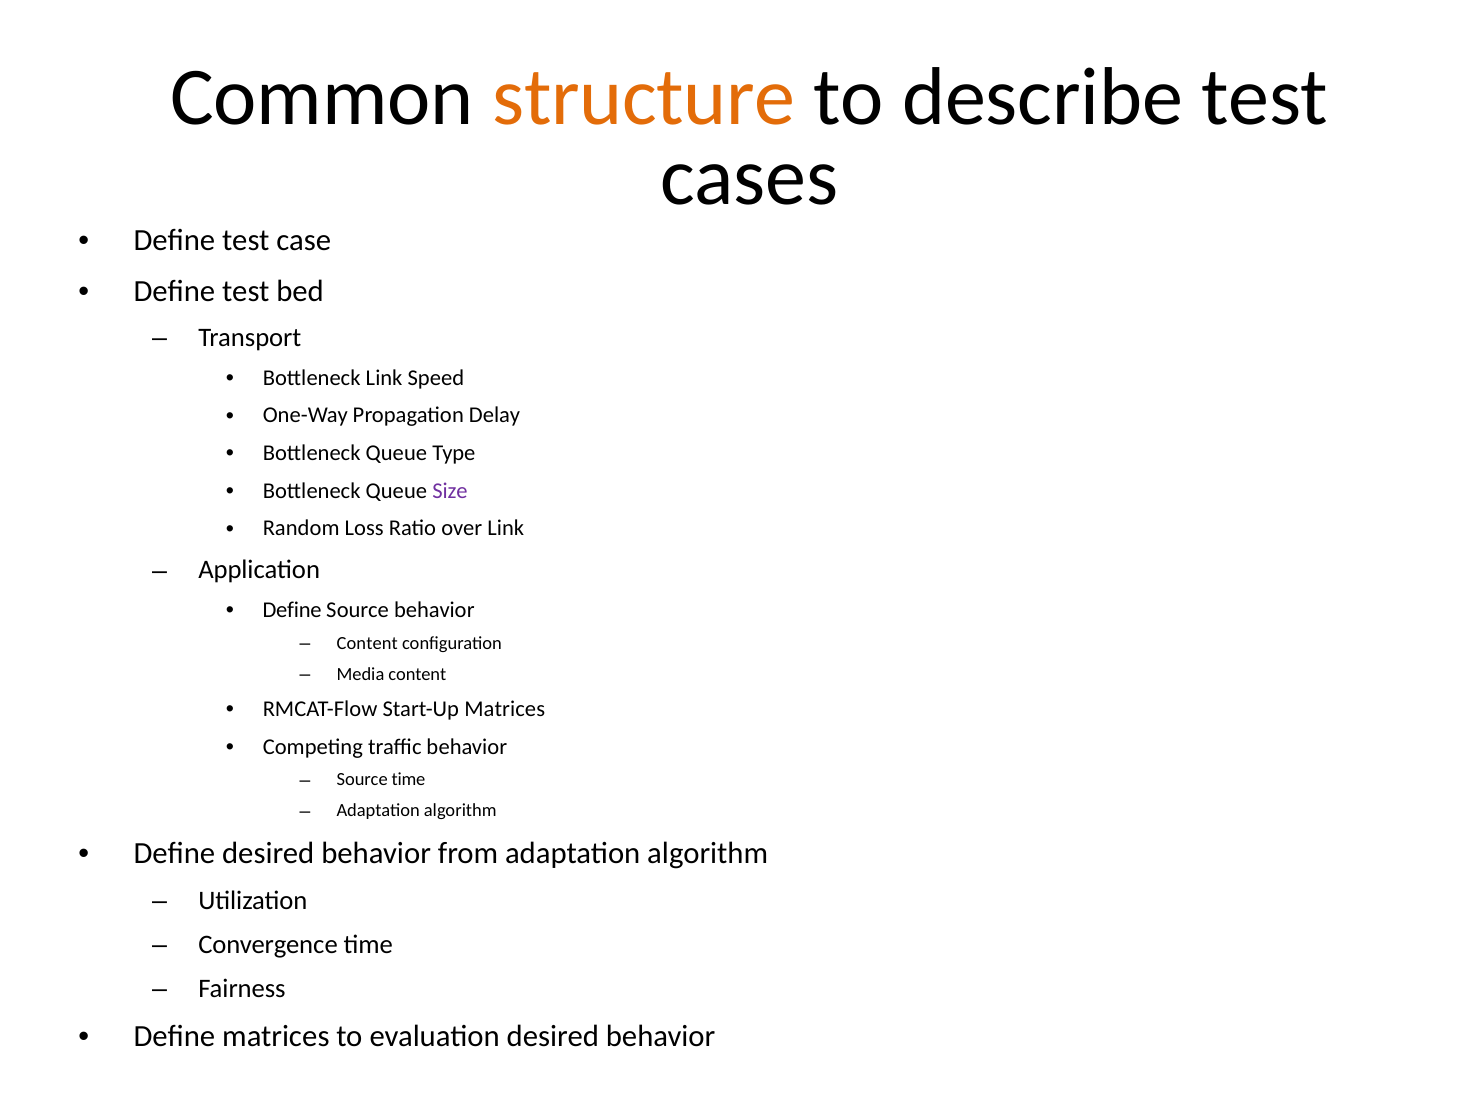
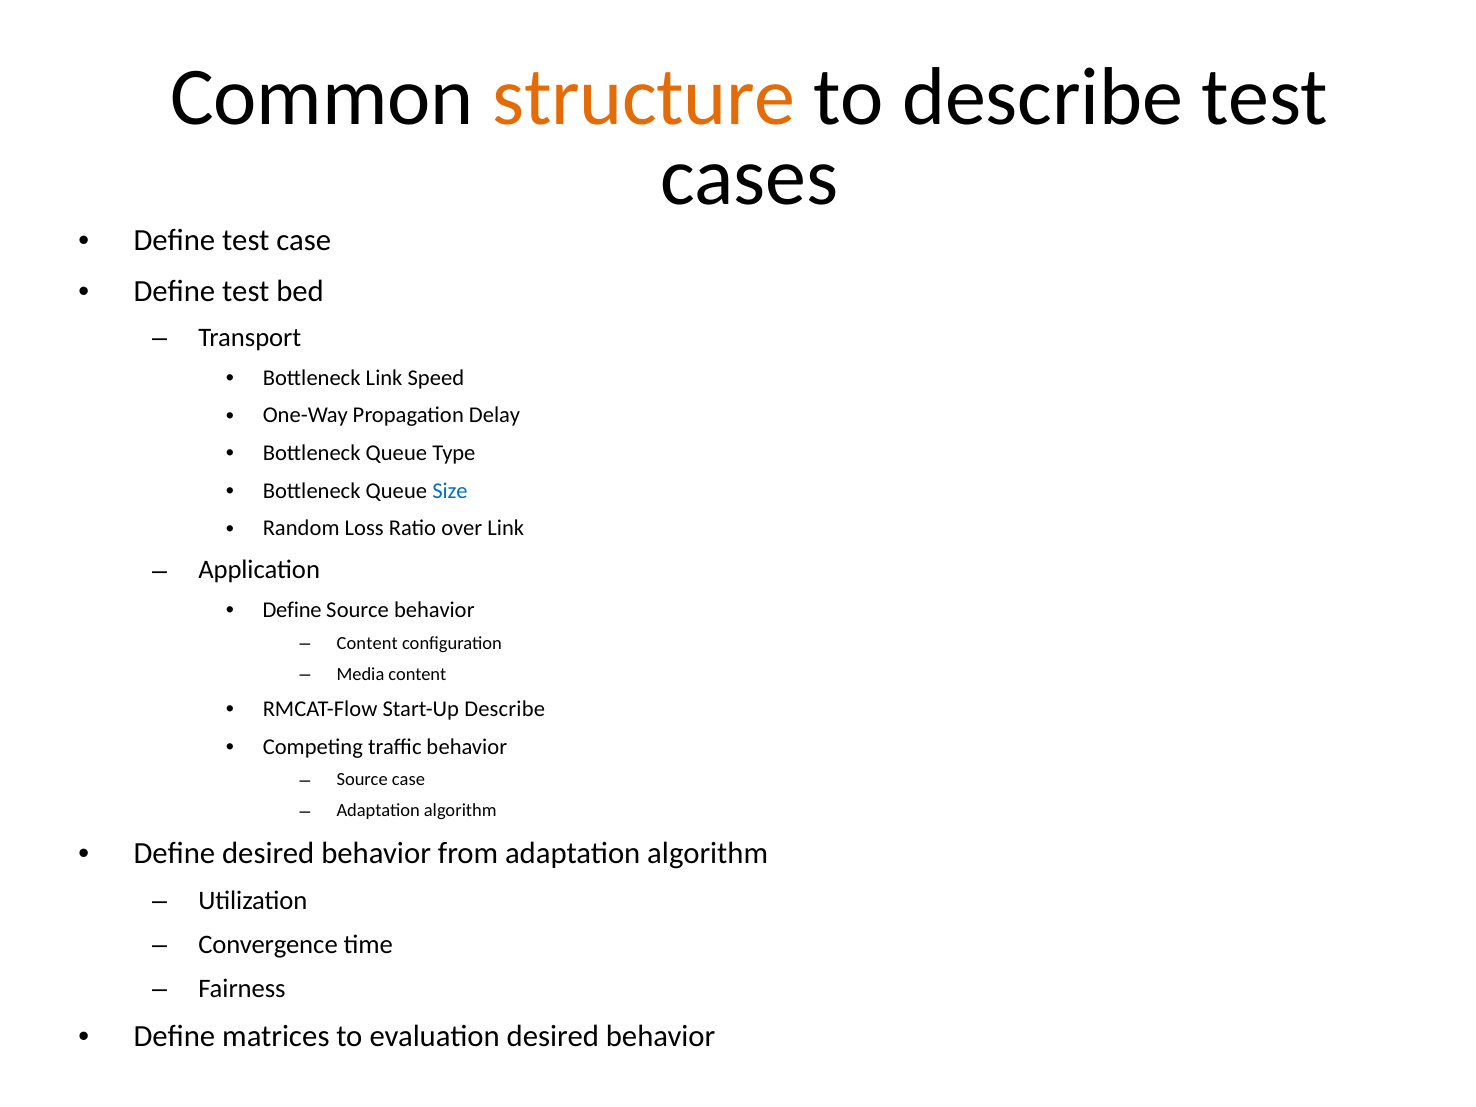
Size colour: purple -> blue (450, 491)
Start-Up Matrices: Matrices -> Describe (505, 709)
Source time: time -> case (408, 780)
